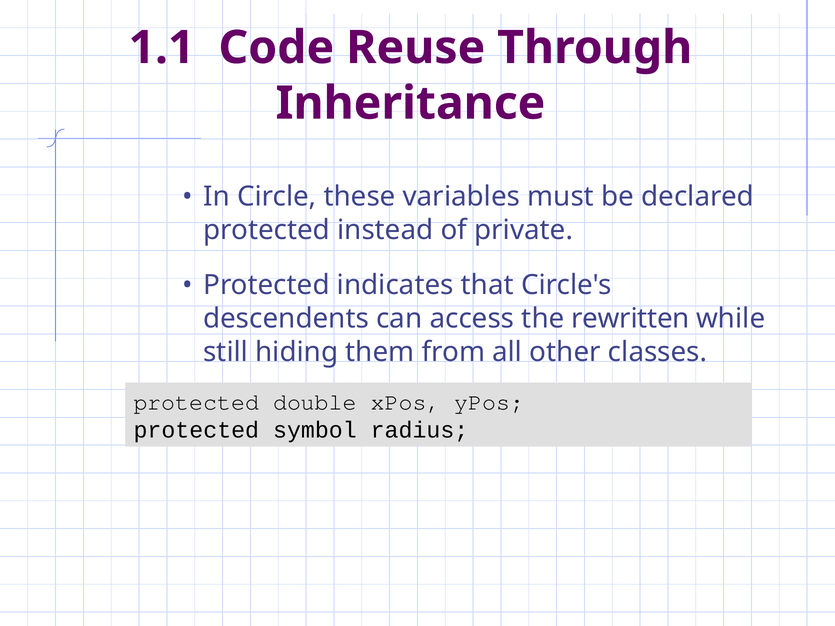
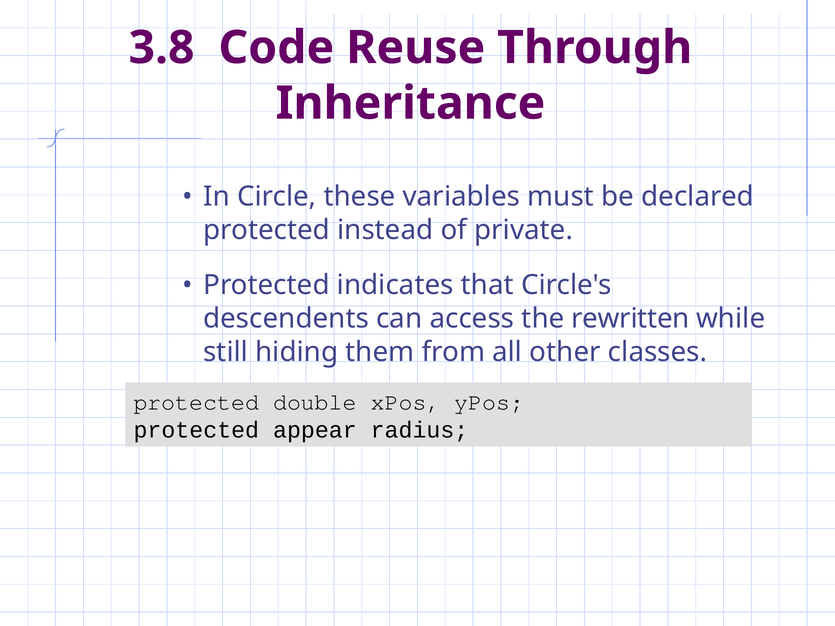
1.1: 1.1 -> 3.8 (162, 48)
symbol: symbol -> appear (315, 430)
